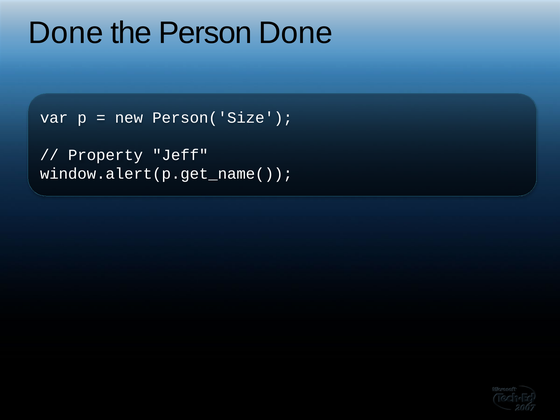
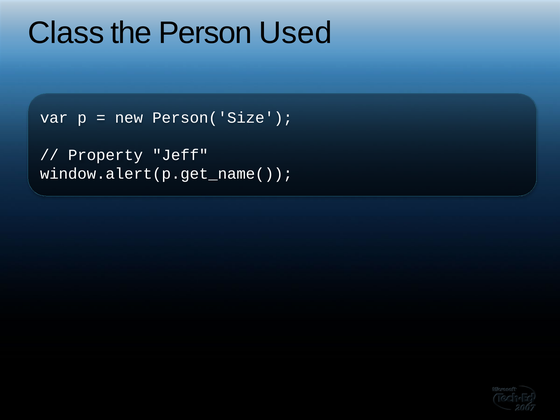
Done: Done -> Class (66, 33)
Person Done: Done -> Used (295, 33)
